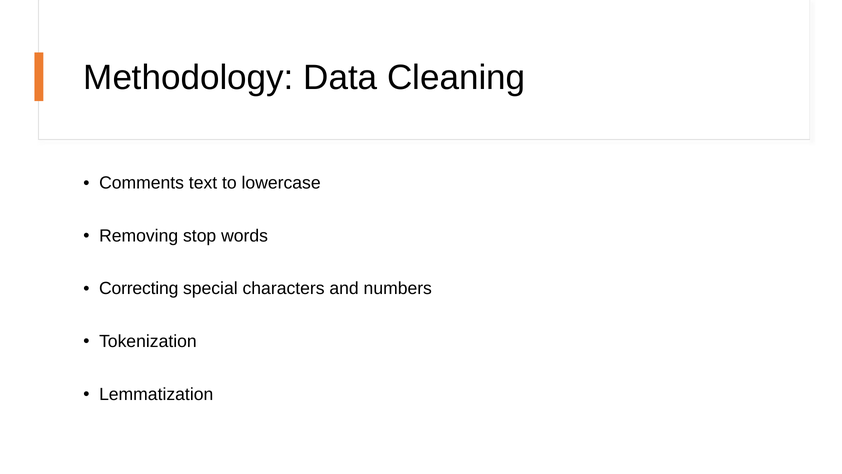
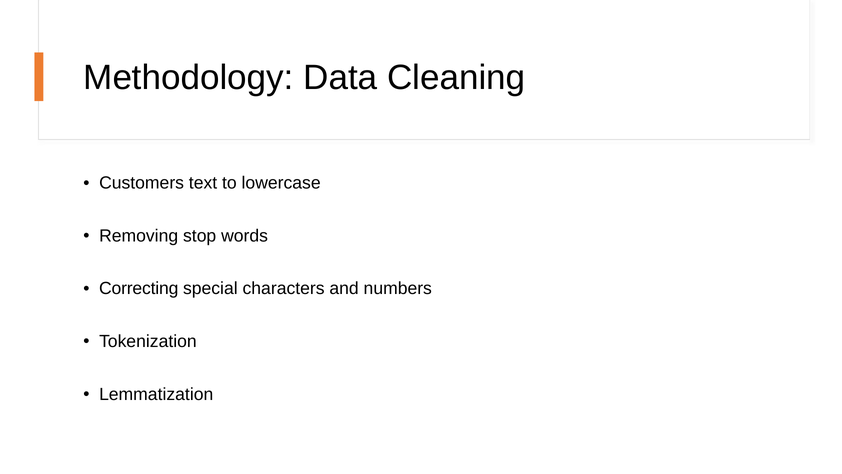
Comments: Comments -> Customers (142, 183)
